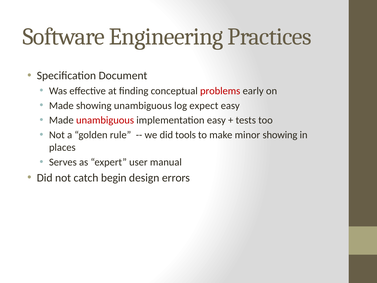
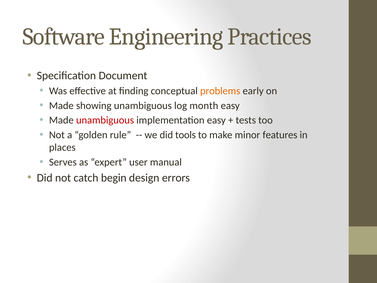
problems colour: red -> orange (220, 91)
expect: expect -> month (204, 105)
minor showing: showing -> features (280, 135)
